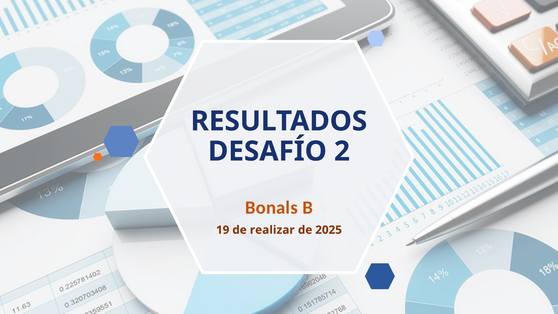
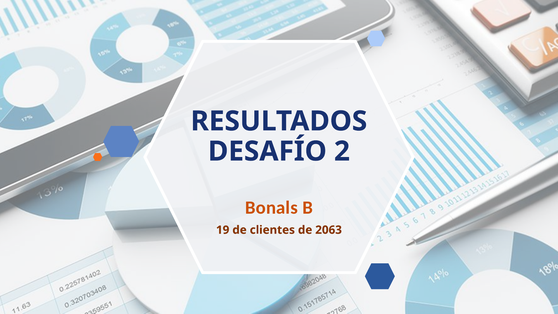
realizar: realizar -> clientes (272, 230)
2025: 2025 -> 2063 (329, 230)
